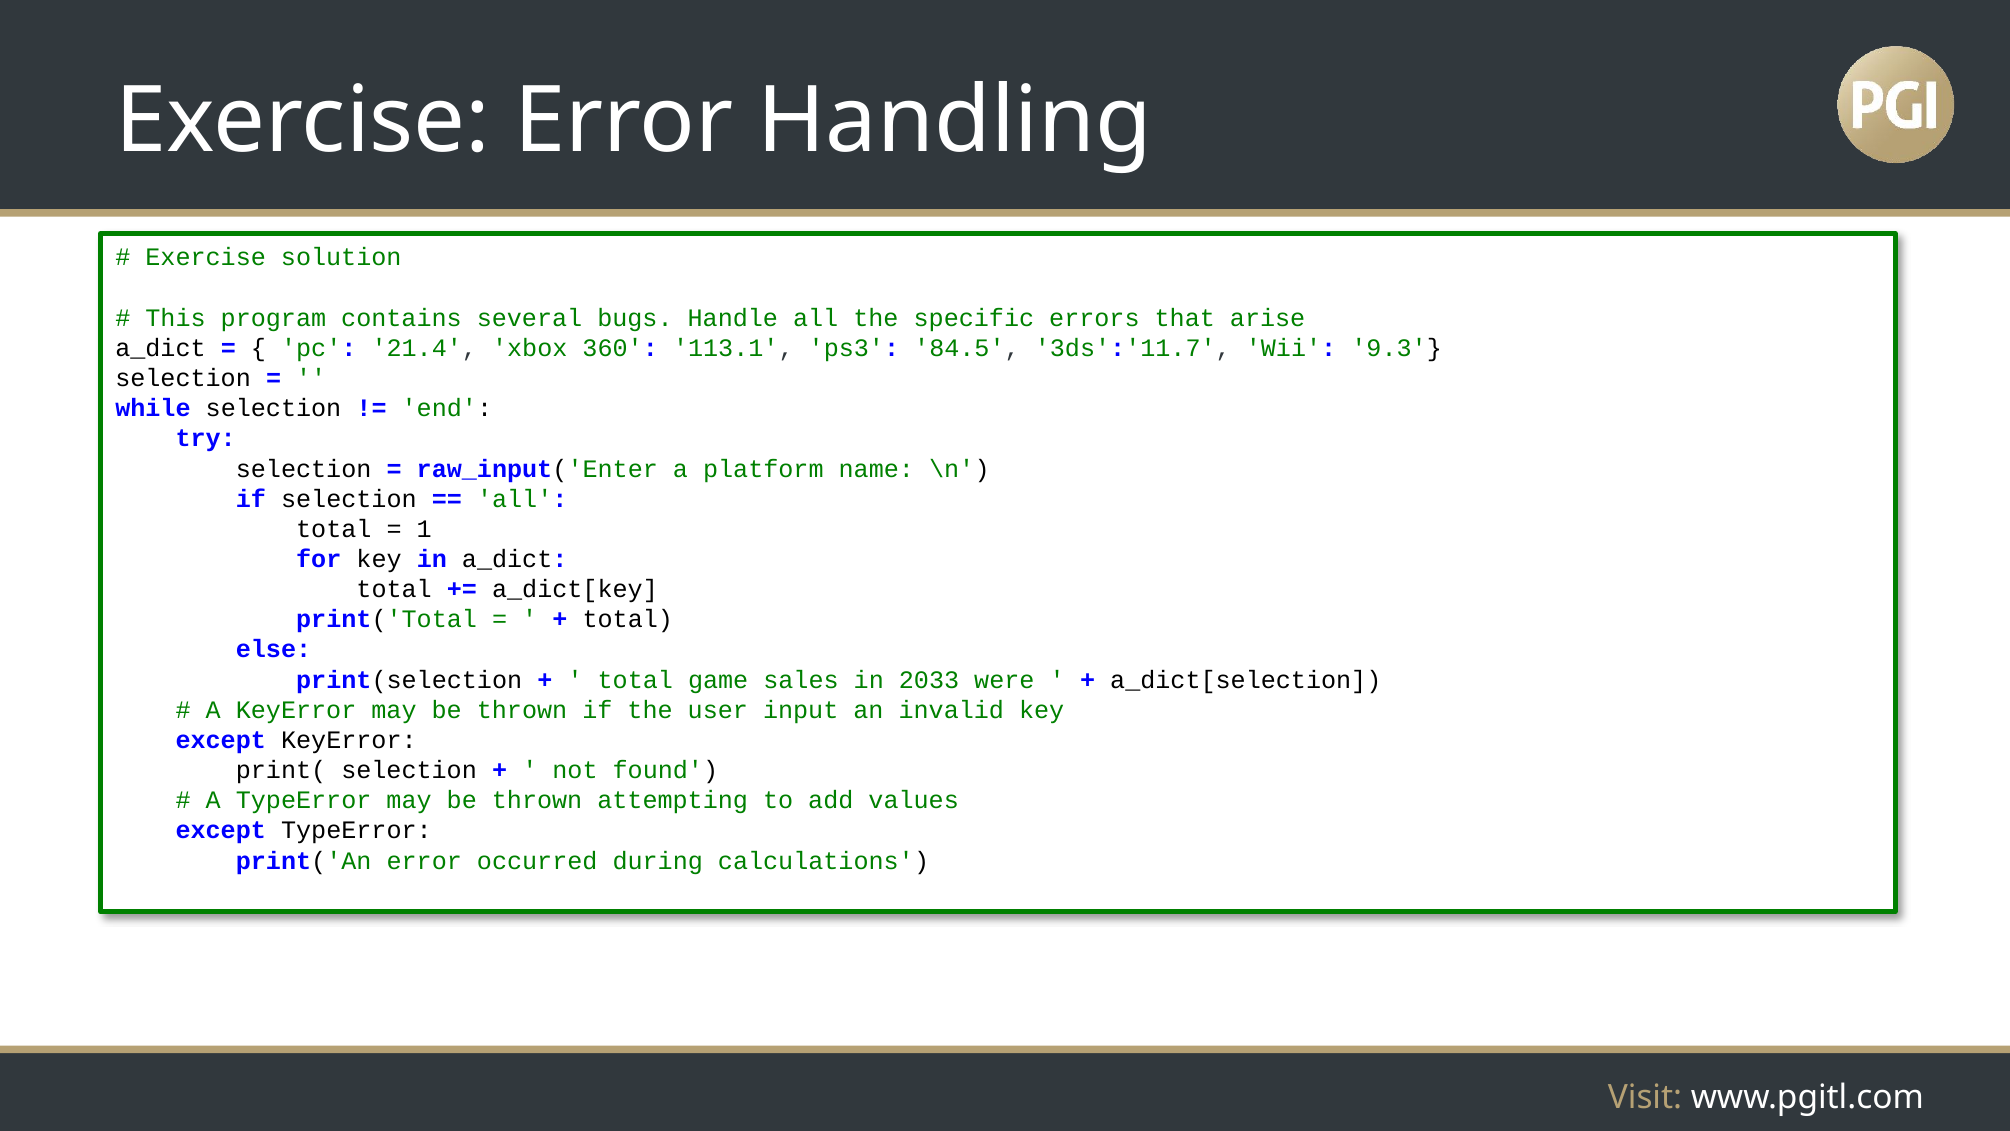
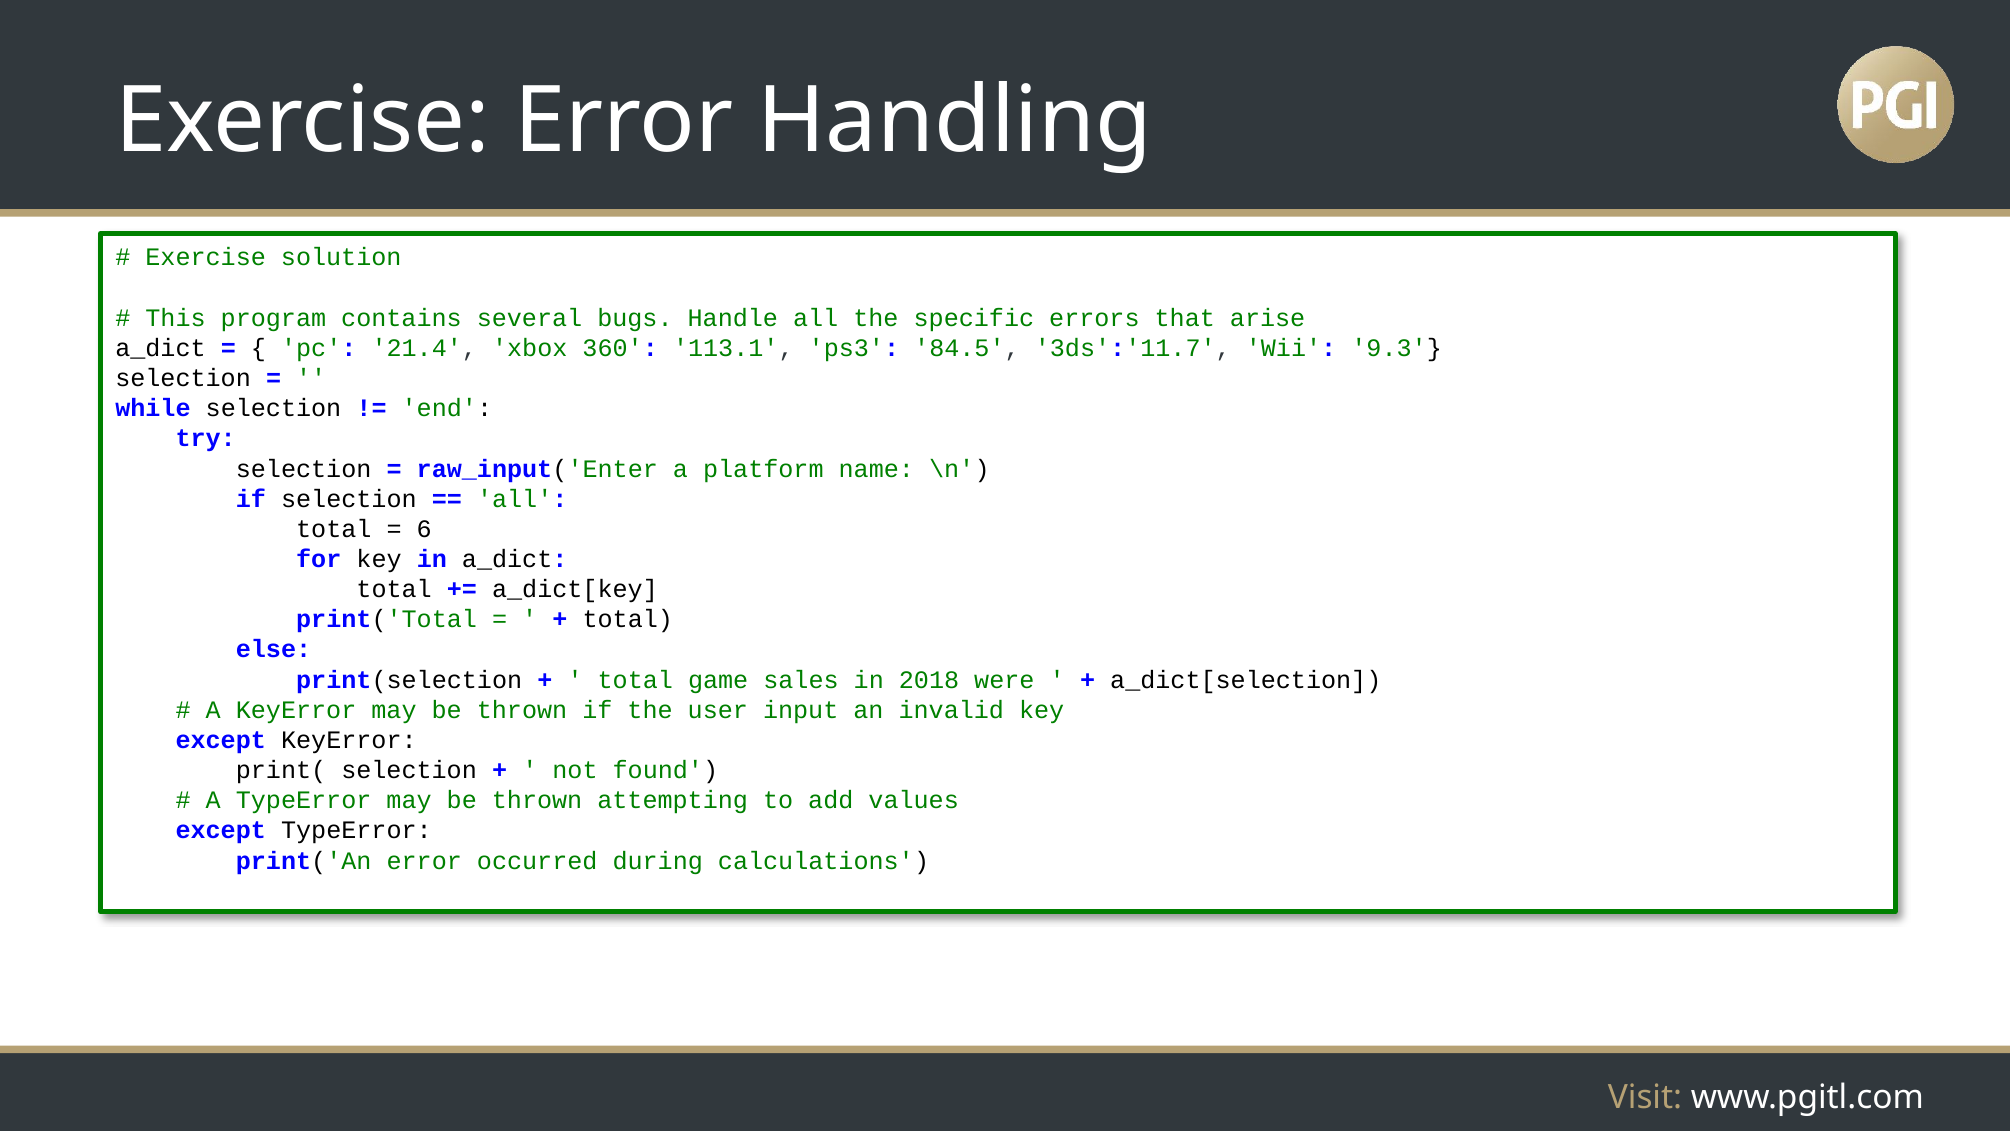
1: 1 -> 6 (424, 529)
2033: 2033 -> 2018 (929, 680)
